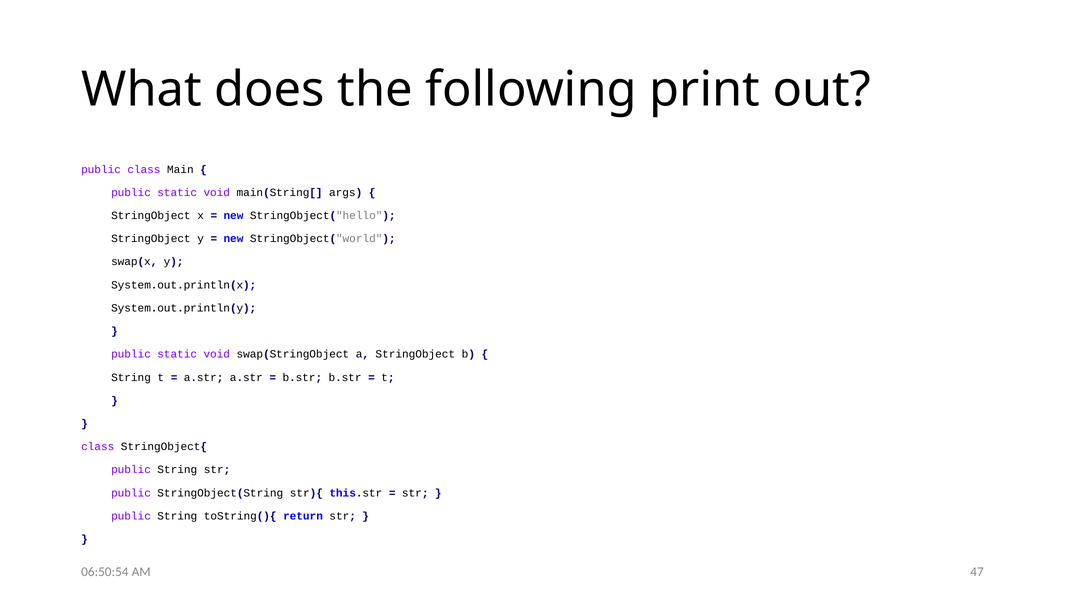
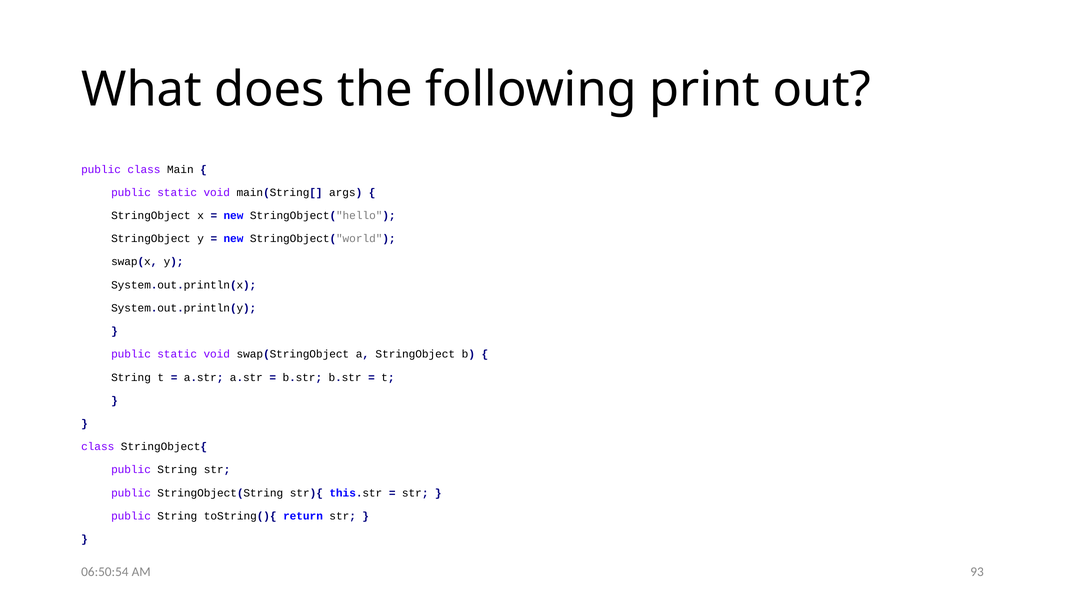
47: 47 -> 93 (977, 572)
